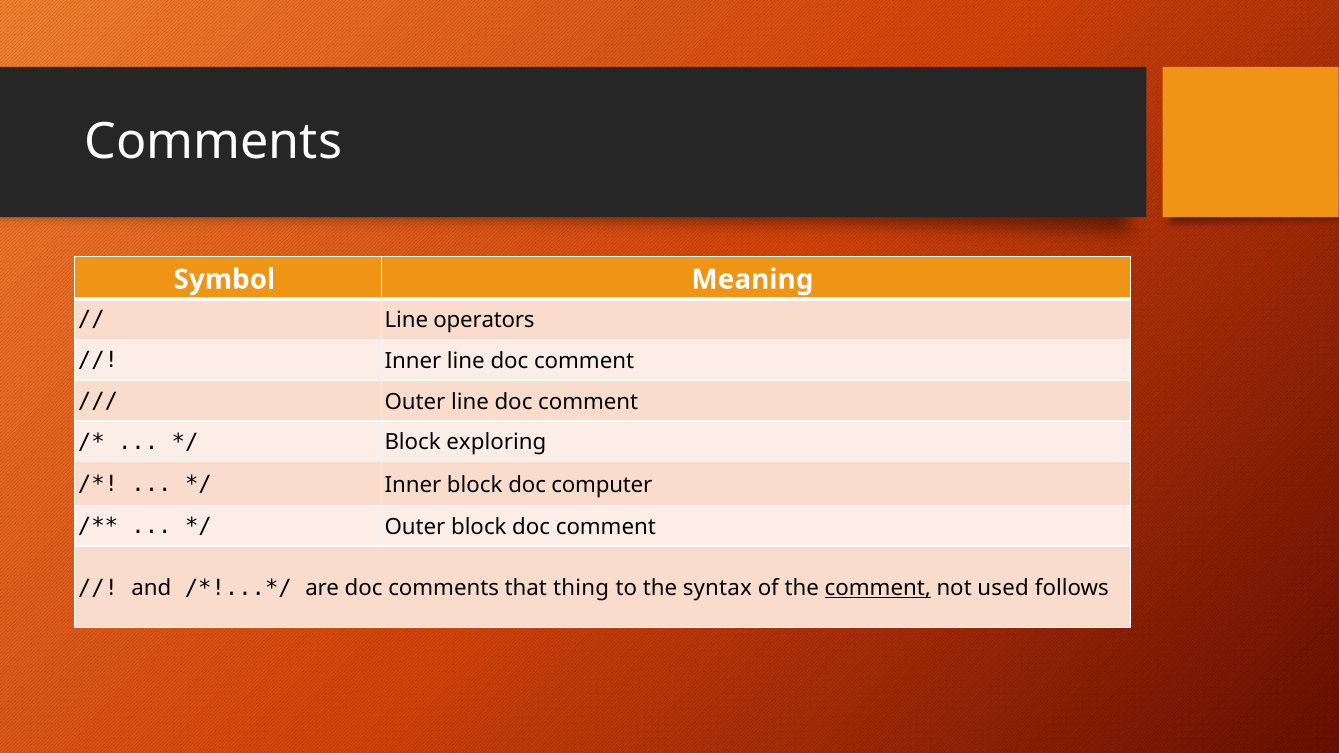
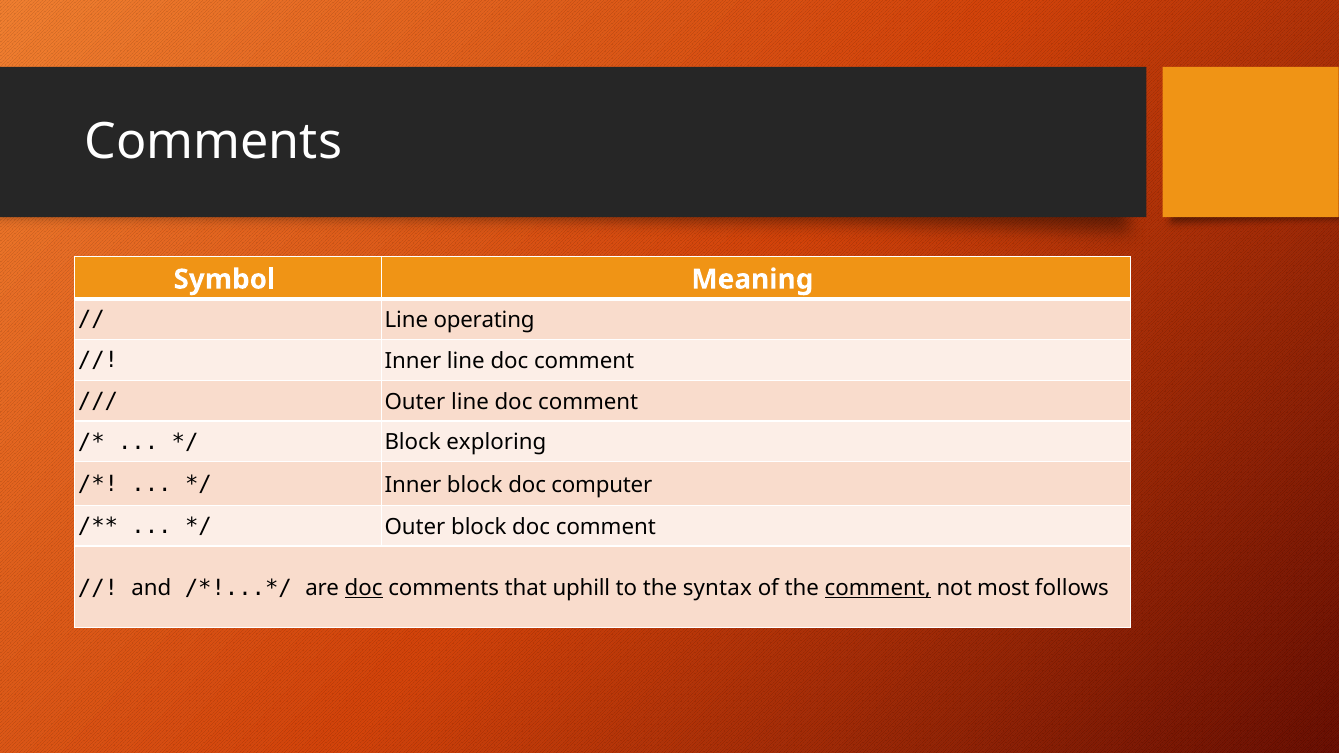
operators: operators -> operating (484, 321)
doc underline: none -> present (364, 588)
thing: thing -> uphill (581, 588)
used: used -> most (1003, 588)
